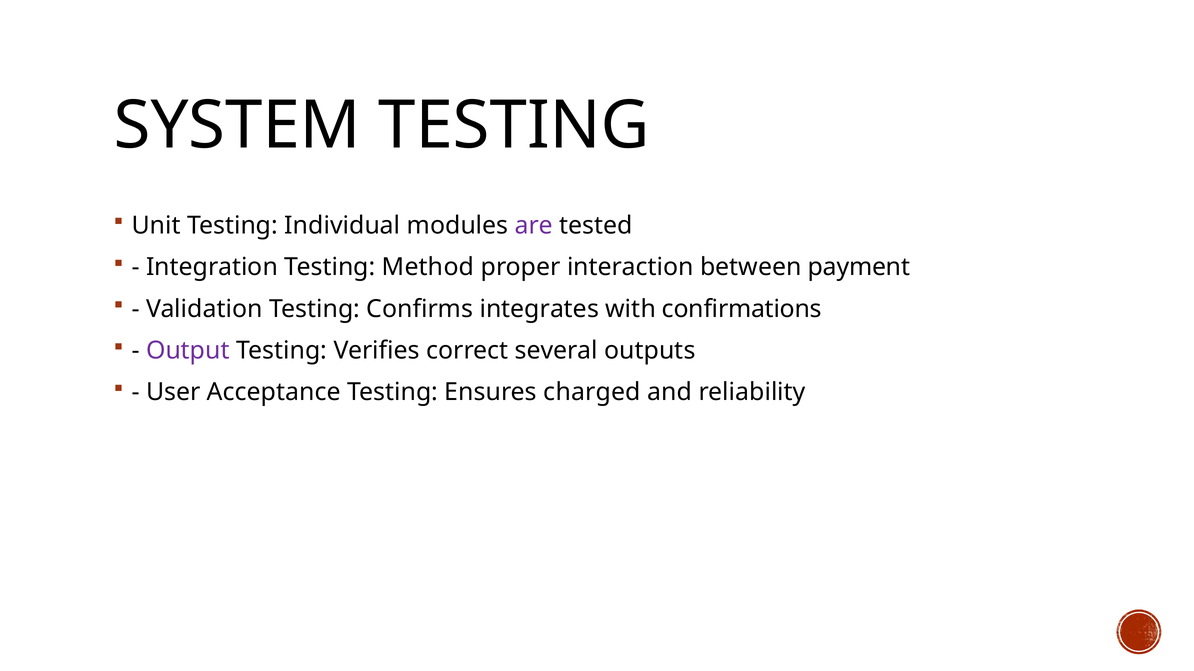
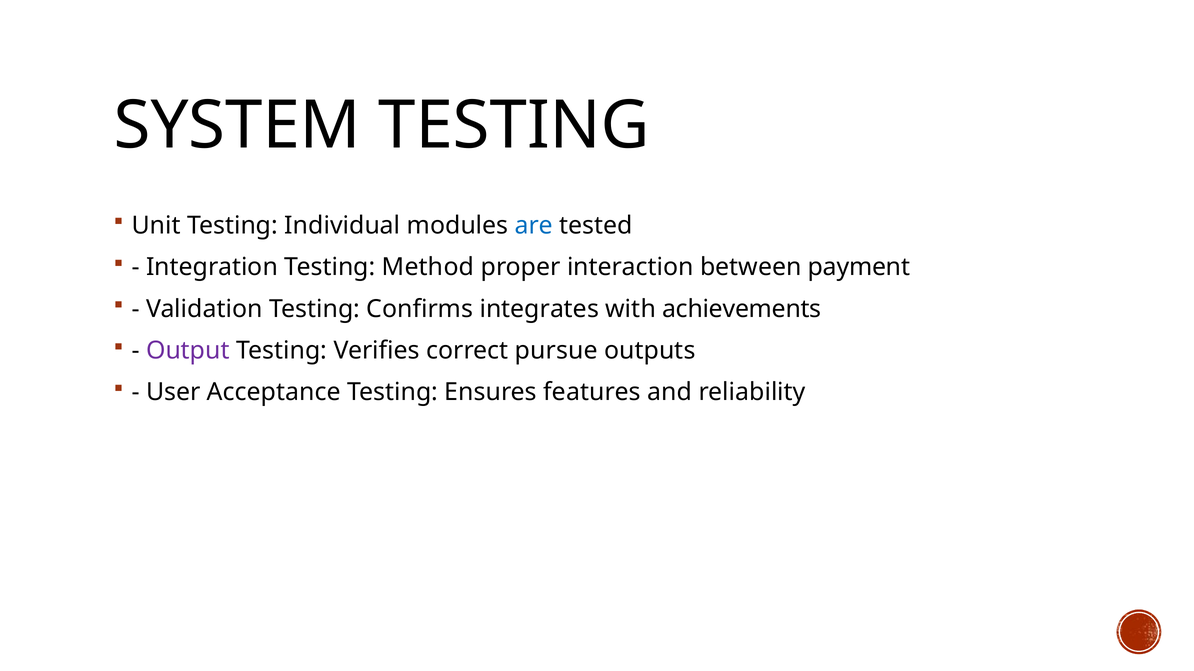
are colour: purple -> blue (534, 226)
confirmations: confirmations -> achievements (742, 309)
several: several -> pursue (556, 351)
charged: charged -> features (592, 393)
